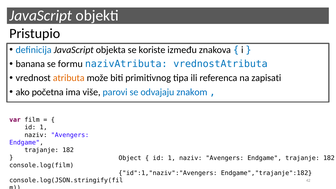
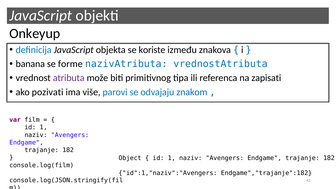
Pristupio: Pristupio -> Onkeyup (35, 34)
formu: formu -> forme (70, 64)
atributa colour: orange -> purple (69, 78)
početna: početna -> pozivati (48, 92)
